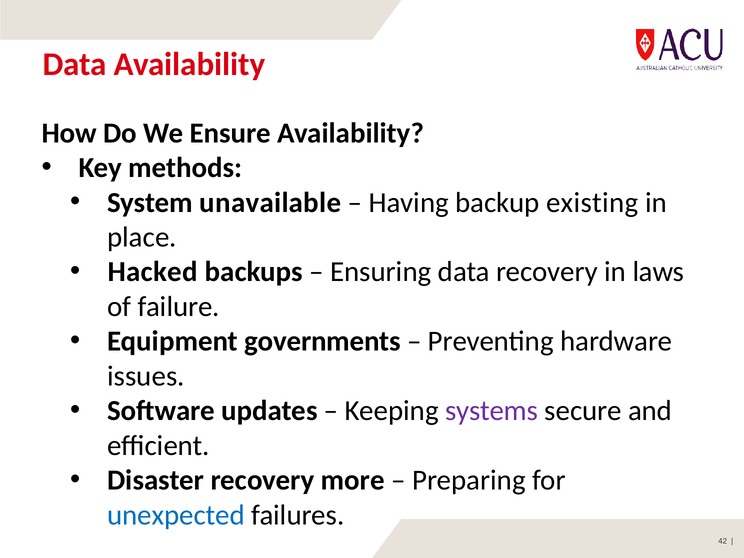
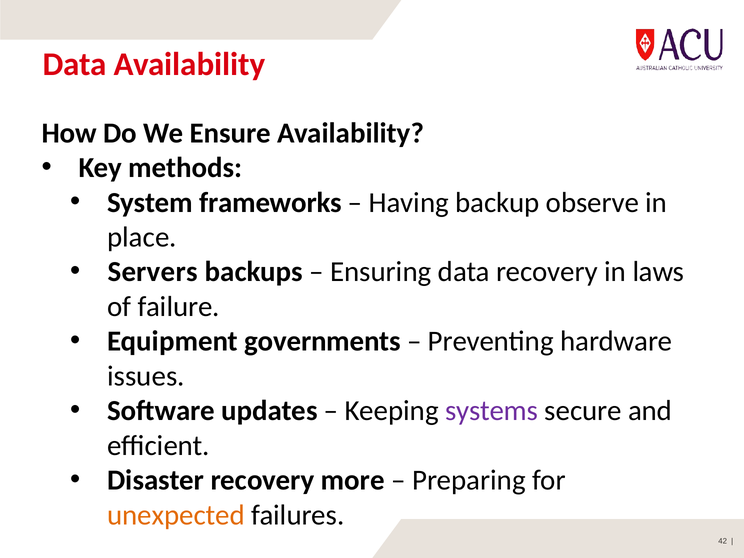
unavailable: unavailable -> frameworks (271, 202)
existing: existing -> observe (592, 202)
Hacked: Hacked -> Servers (153, 272)
unexpected colour: blue -> orange (176, 515)
